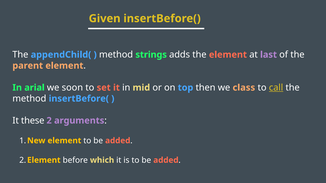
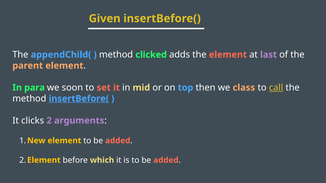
strings: strings -> clicked (151, 55)
arial: arial -> para (35, 88)
insertBefore( underline: none -> present (79, 99)
these: these -> clicks (33, 121)
